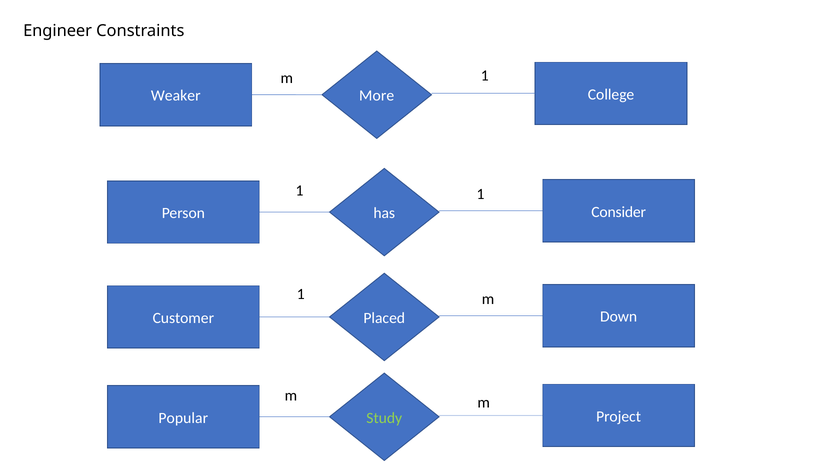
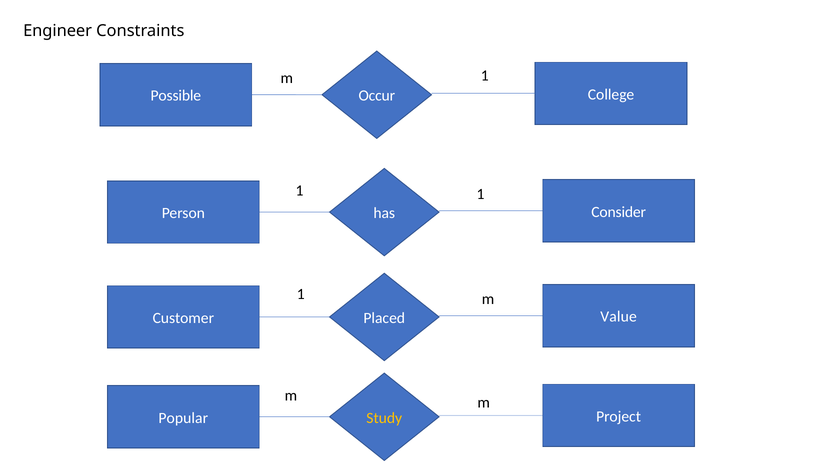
Weaker: Weaker -> Possible (176, 96)
More: More -> Occur (377, 96)
Down: Down -> Value (619, 317)
Study colour: light green -> yellow (384, 418)
